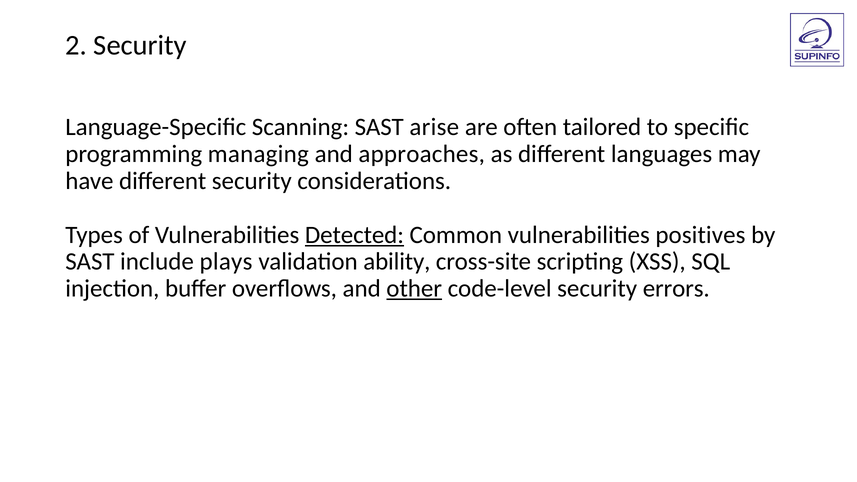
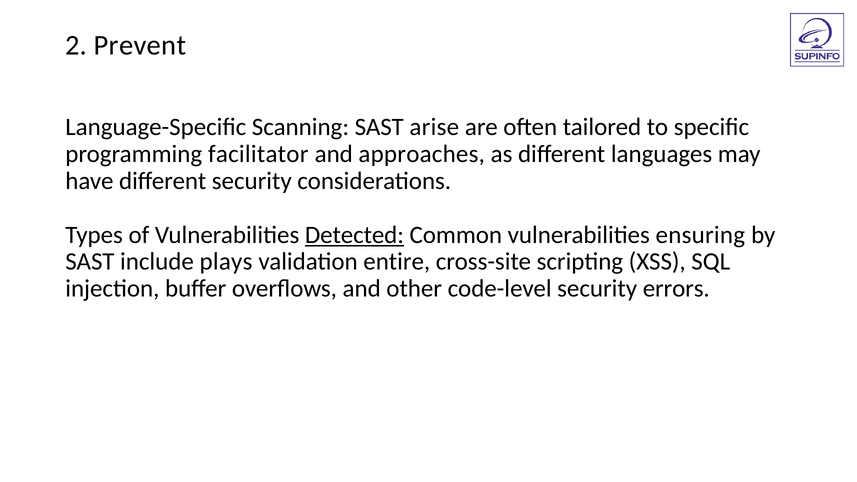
2 Security: Security -> Prevent (140, 46)
managing: managing -> facilitator (258, 154)
positives: positives -> ensuring (700, 235)
ability: ability -> entire (397, 262)
other underline: present -> none (414, 289)
